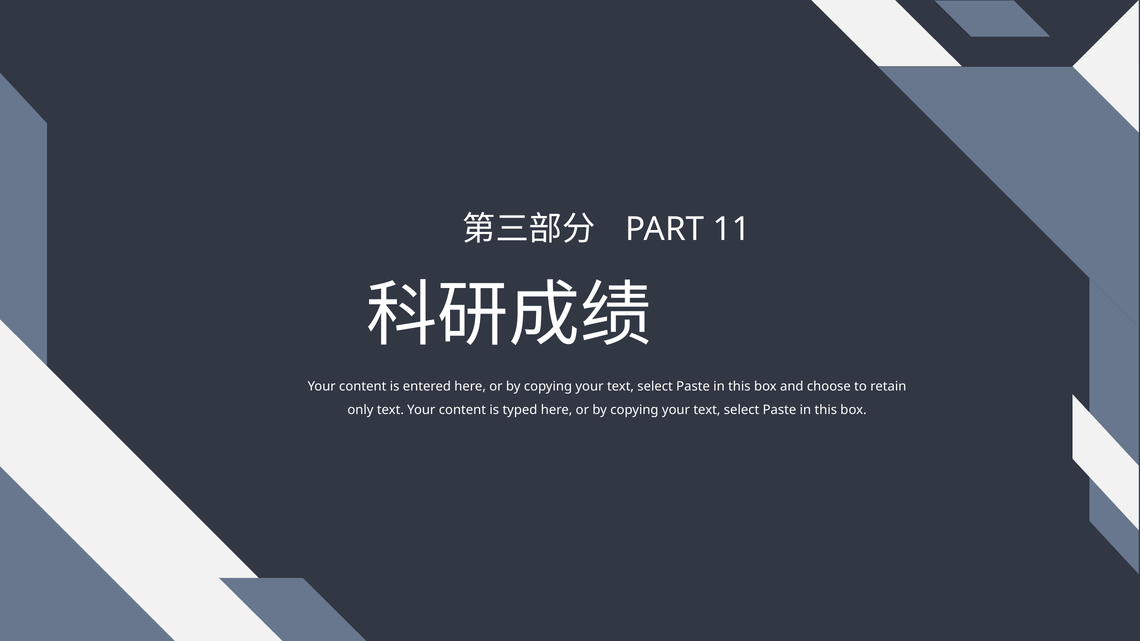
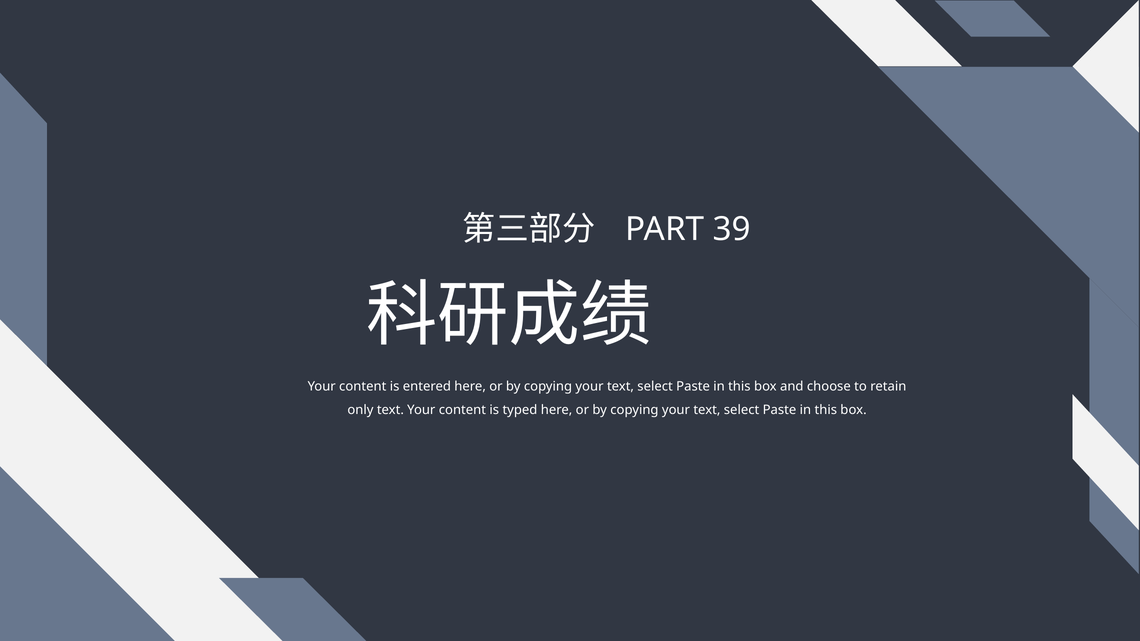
11: 11 -> 39 (732, 229)
